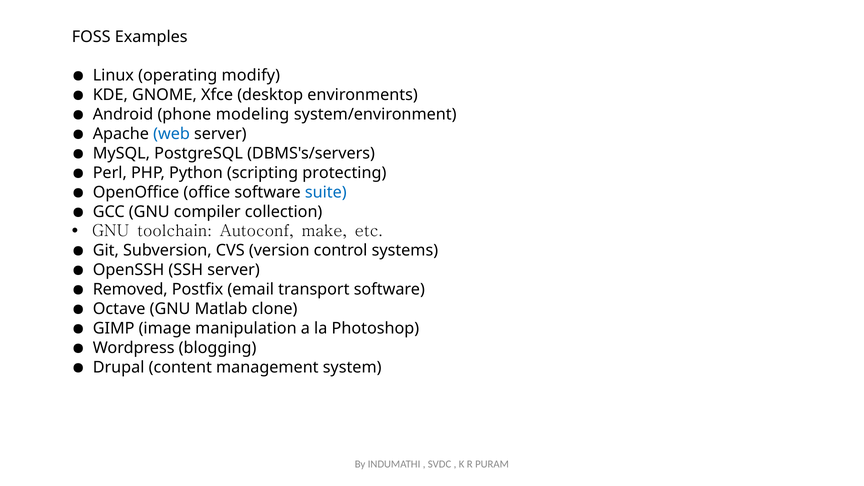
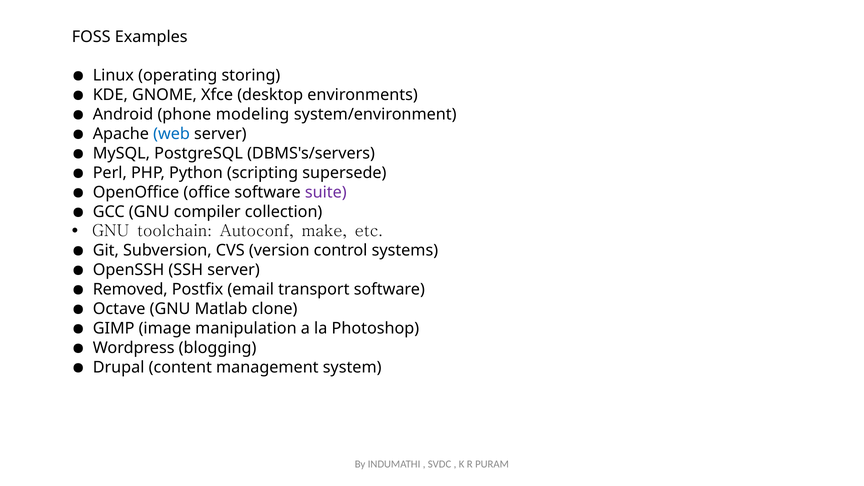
modify: modify -> storing (251, 76)
protecting: protecting -> supersede (344, 173)
suite colour: blue -> purple (326, 192)
